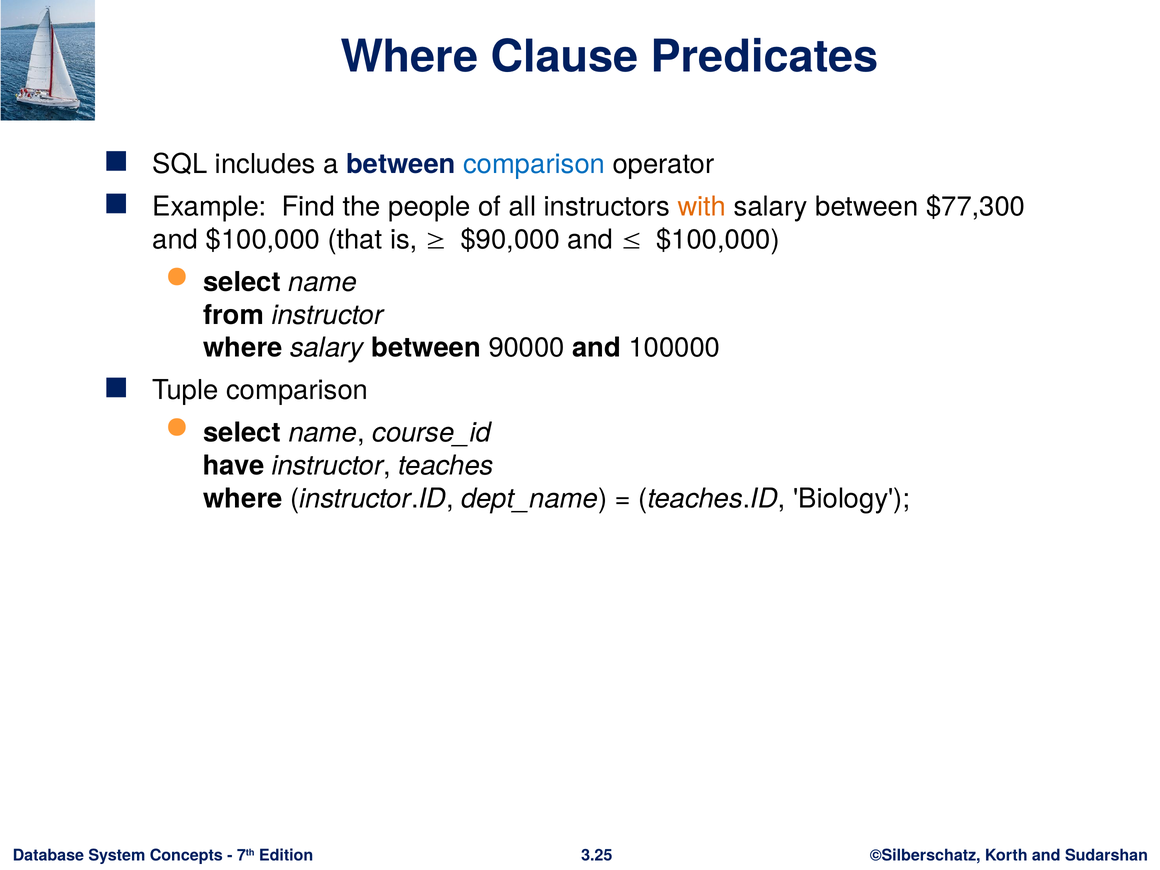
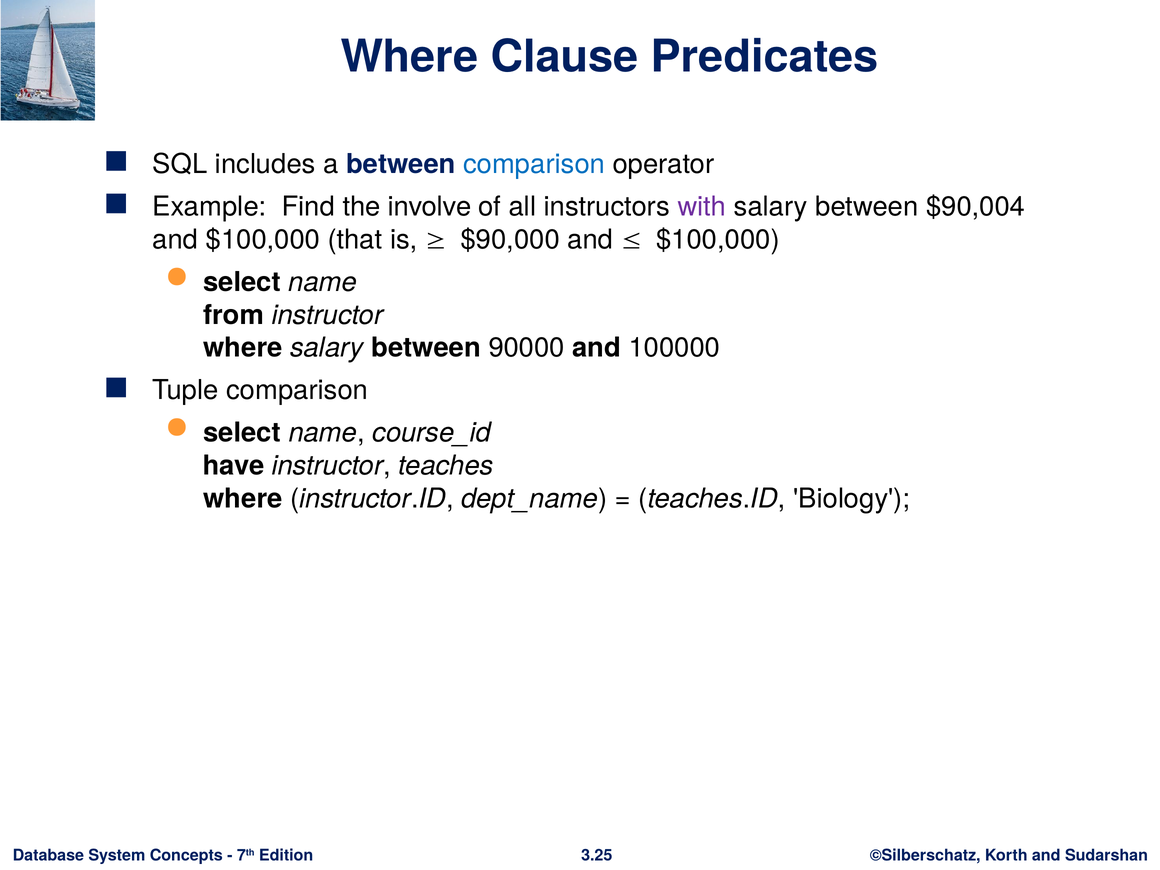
people: people -> involve (430, 207)
with colour: orange -> purple (702, 207)
$77,300: $77,300 -> $90,004 (976, 207)
